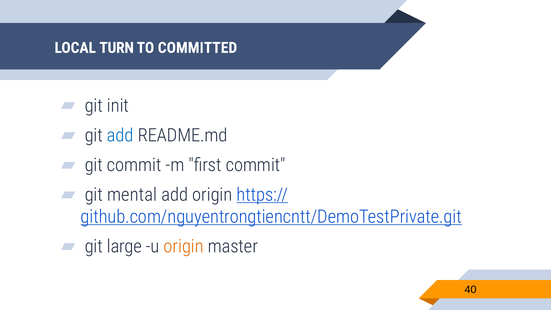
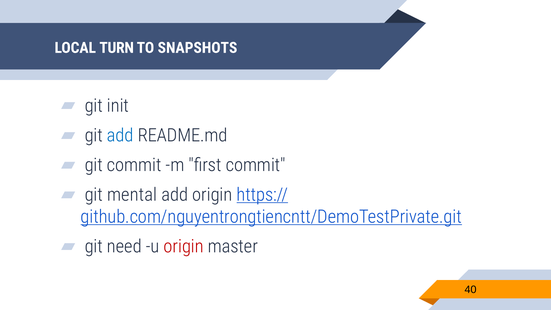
COMMITTED: COMMITTED -> SNAPSHOTS (197, 48)
large: large -> need (124, 246)
origin colour: orange -> red (184, 246)
